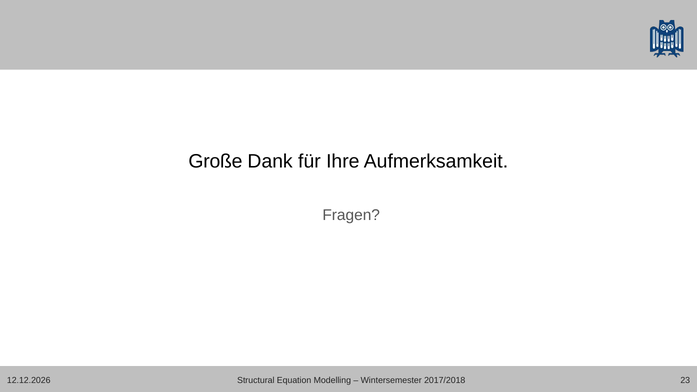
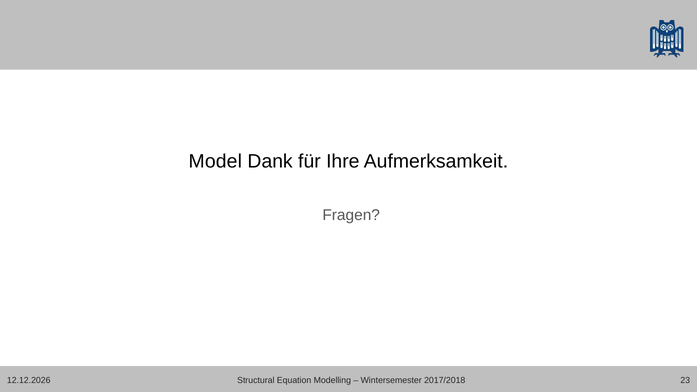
Große: Große -> Model (215, 161)
